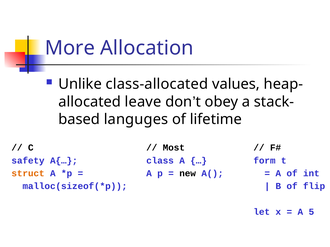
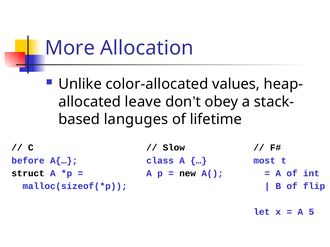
class-allocated: class-allocated -> color-allocated (157, 84)
Most: Most -> Slow (174, 148)
safety: safety -> before (28, 161)
form: form -> most (264, 161)
struct colour: orange -> black (28, 174)
